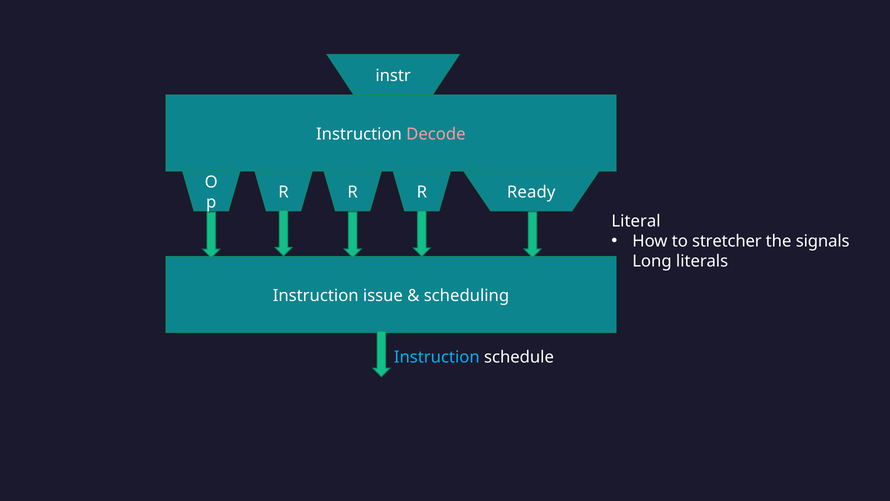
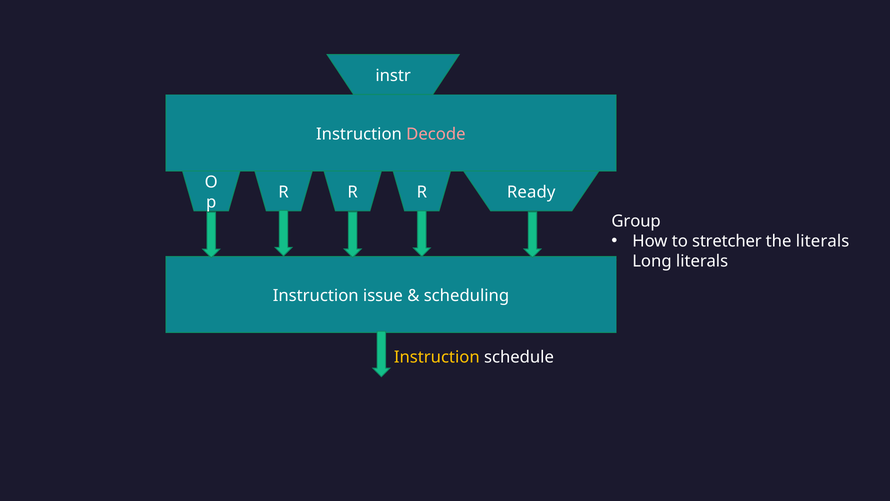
Literal: Literal -> Group (636, 221)
the signals: signals -> literals (823, 241)
Instruction colour: light blue -> yellow (437, 357)
